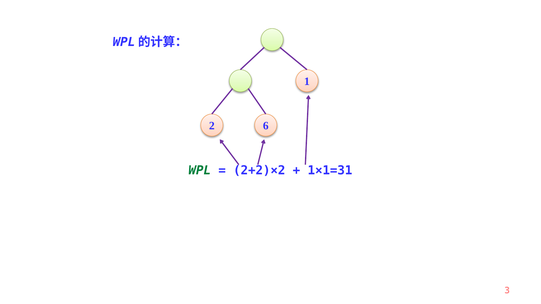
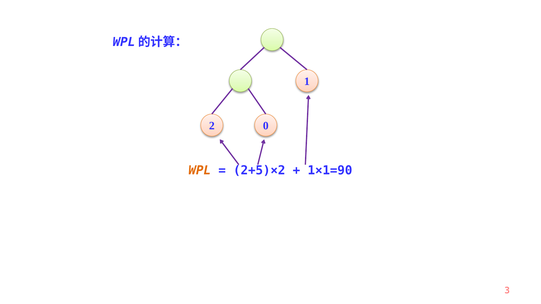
6: 6 -> 0 (266, 126)
WPL colour: green -> orange (200, 171)
2+2)×2: 2+2)×2 -> 2+5)×2 (259, 171)
1×1=31: 1×1=31 -> 1×1=90 (330, 171)
